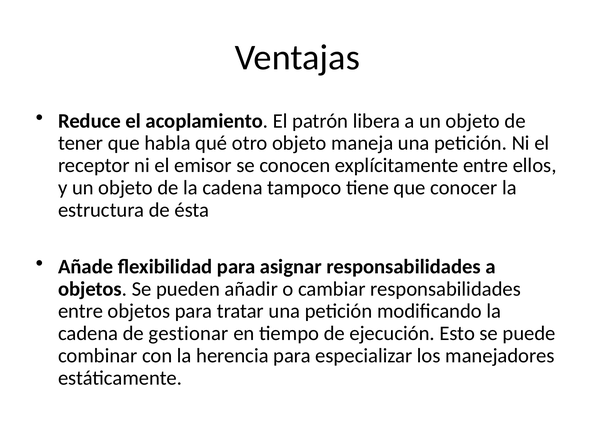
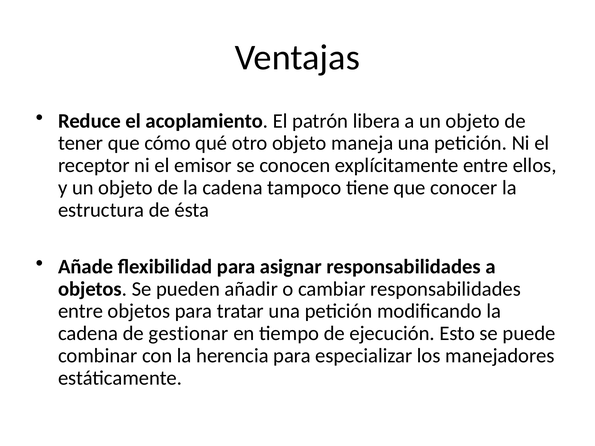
habla: habla -> cómo (168, 143)
